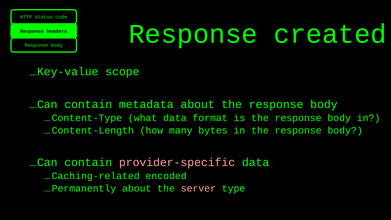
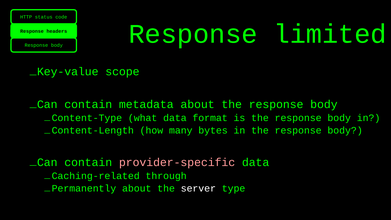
created: created -> limited (330, 34)
encoded: encoded -> through (166, 176)
server colour: pink -> white (198, 188)
